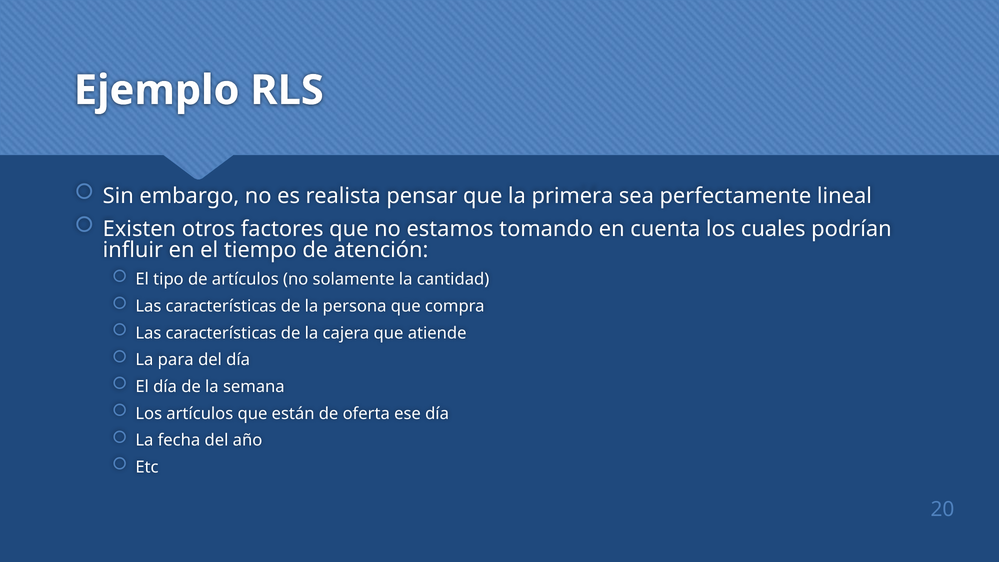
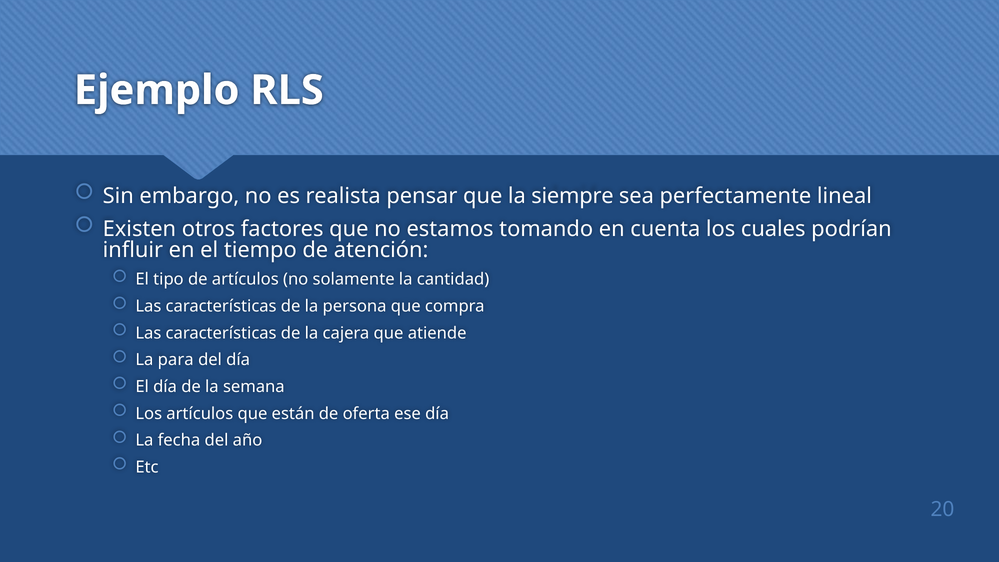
primera: primera -> siempre (572, 196)
